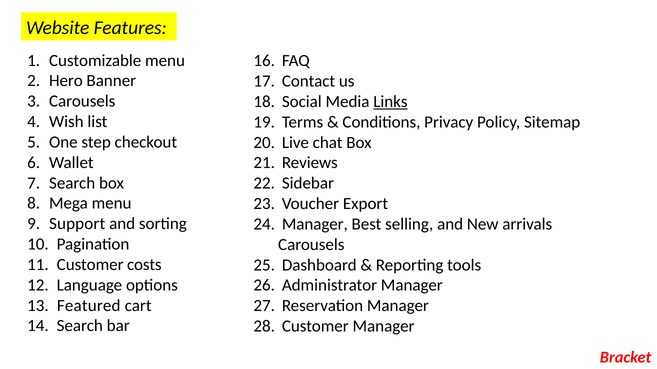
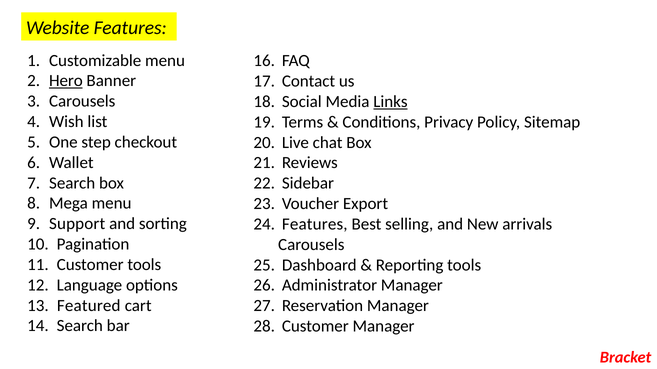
Hero underline: none -> present (66, 81)
Manager: Manager -> Features (315, 224)
Customer costs: costs -> tools (144, 265)
